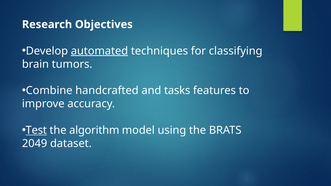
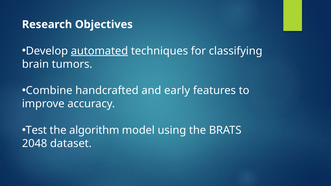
tasks: tasks -> early (177, 91)
Test underline: present -> none (36, 130)
2049: 2049 -> 2048 (35, 144)
